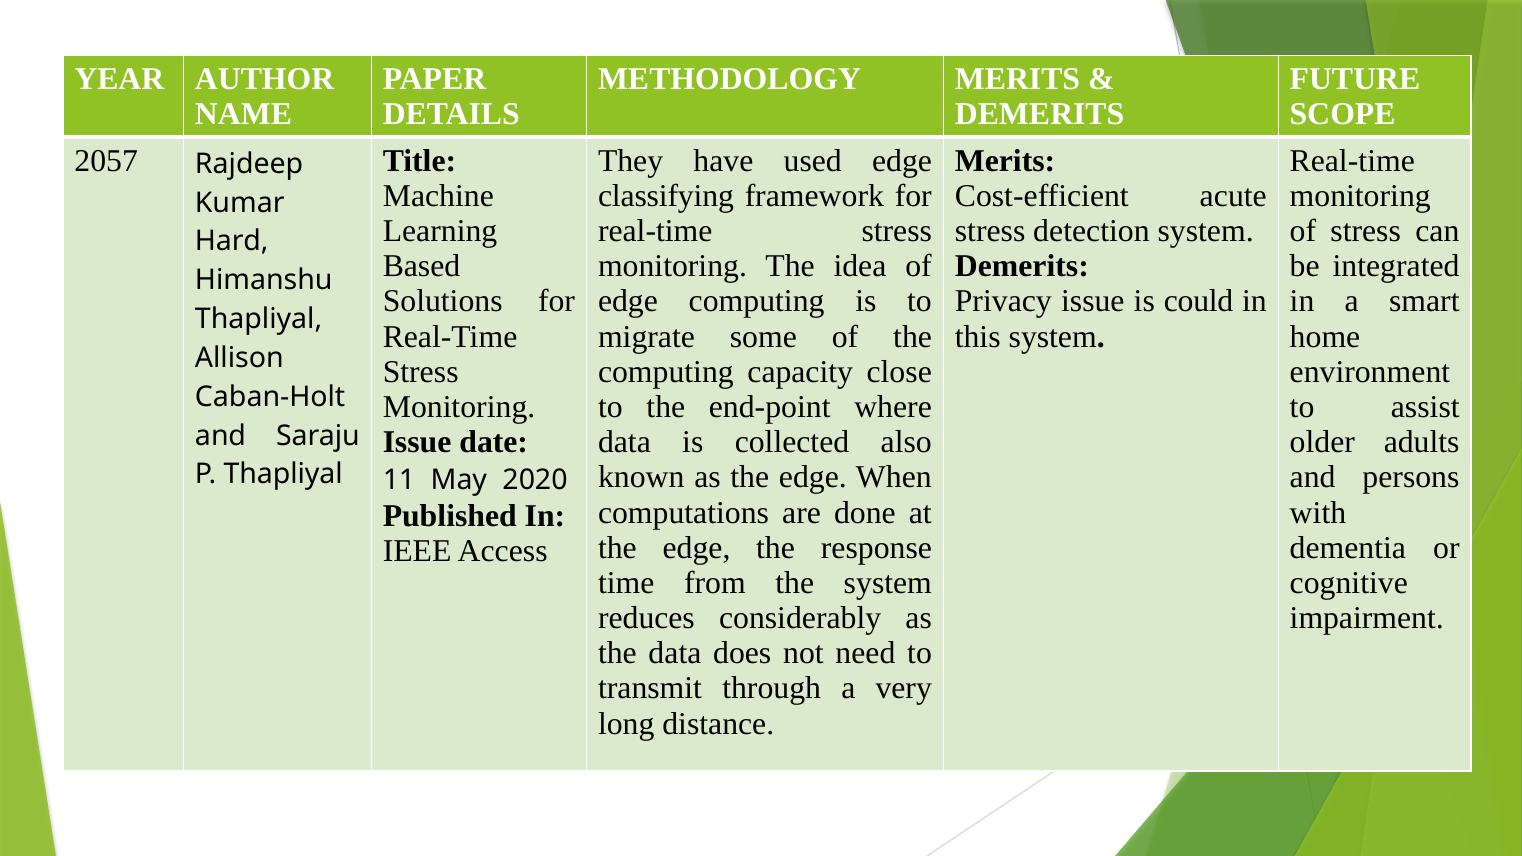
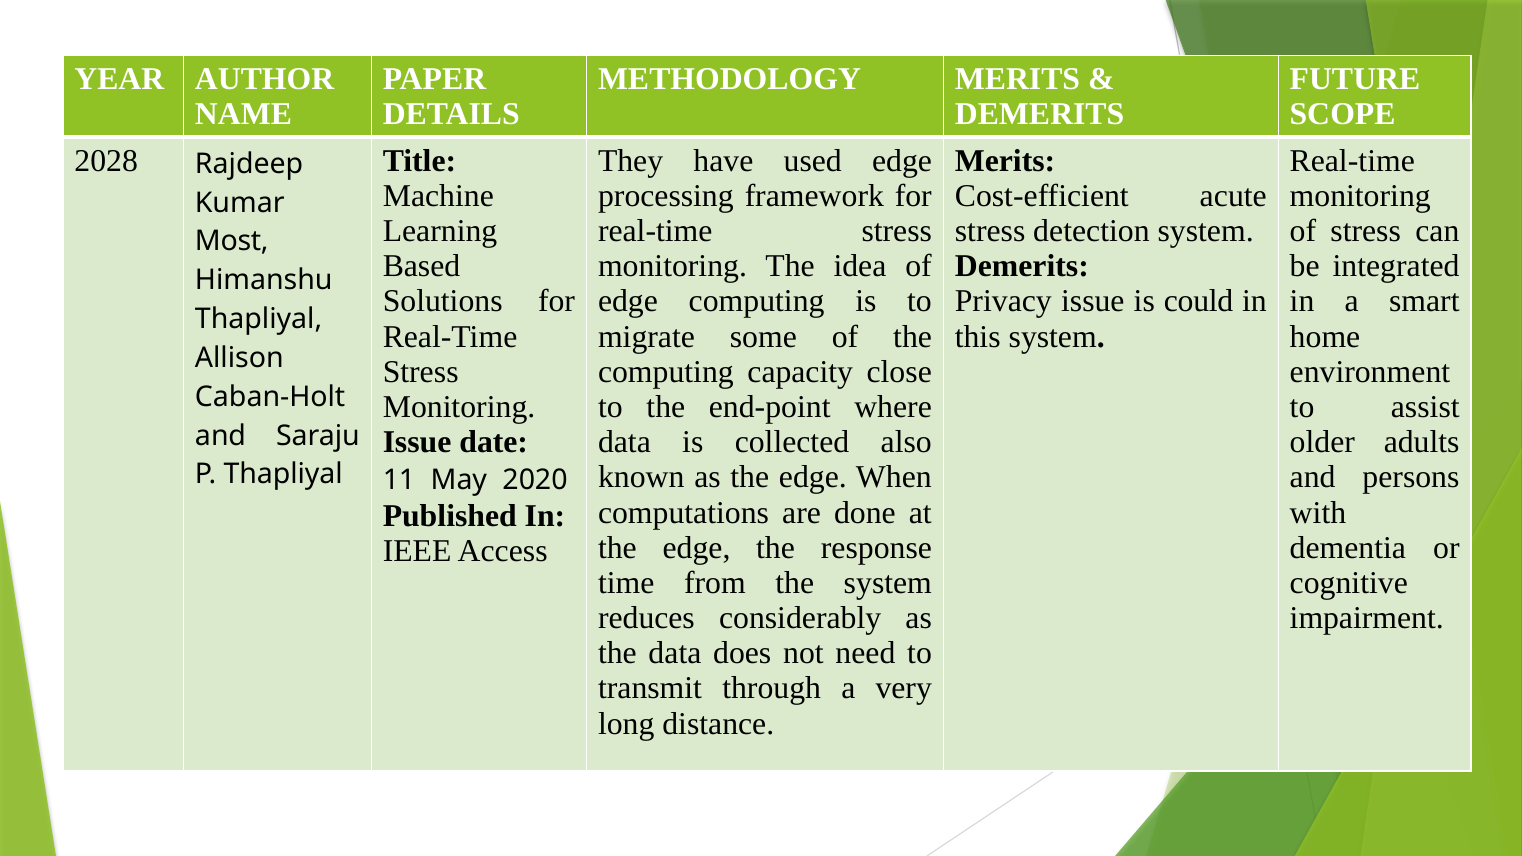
2057: 2057 -> 2028 (106, 161)
classifying: classifying -> processing (666, 196)
Hard: Hard -> Most (232, 242)
